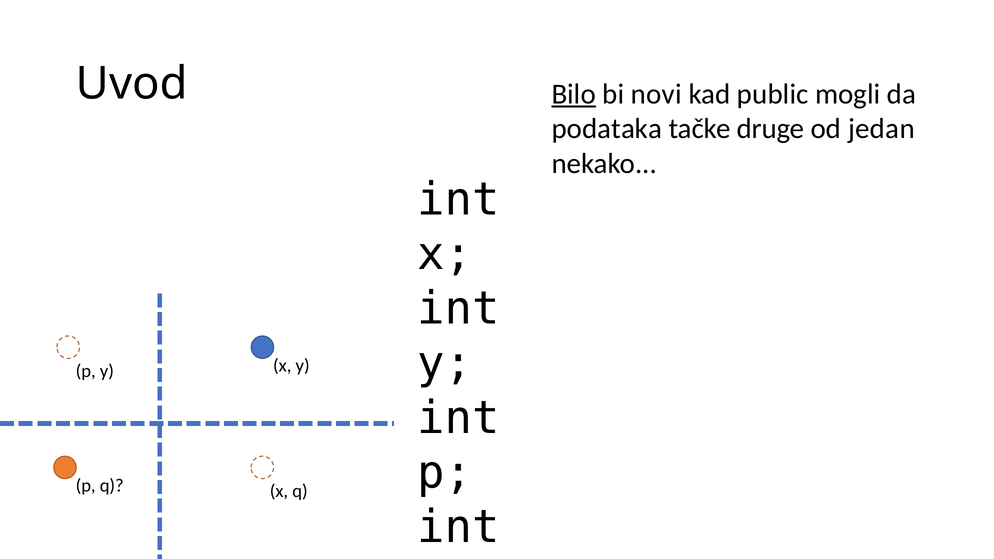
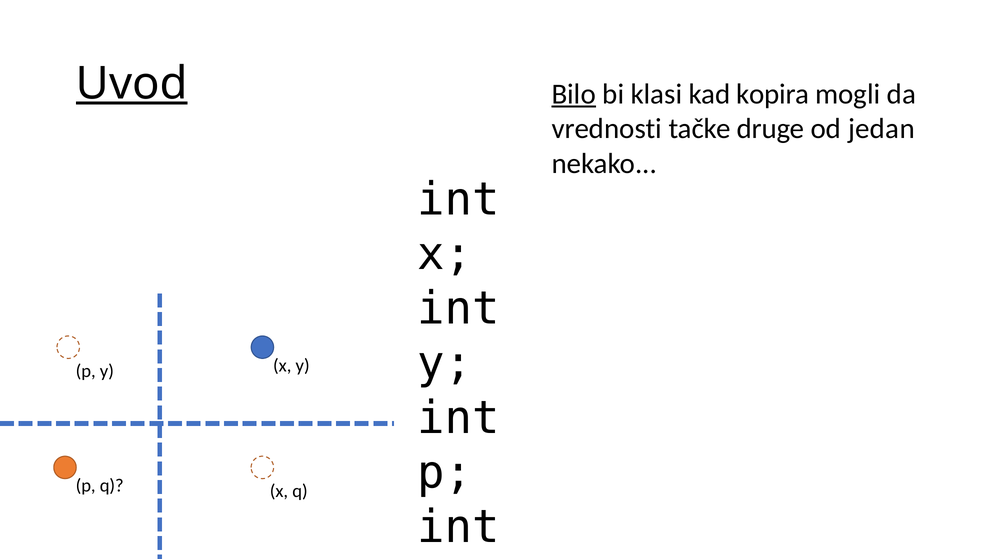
Uvod underline: none -> present (132, 83)
novi: novi -> klasi (656, 94)
public: public -> kopira (773, 94)
podataka: podataka -> vrednosti (607, 129)
